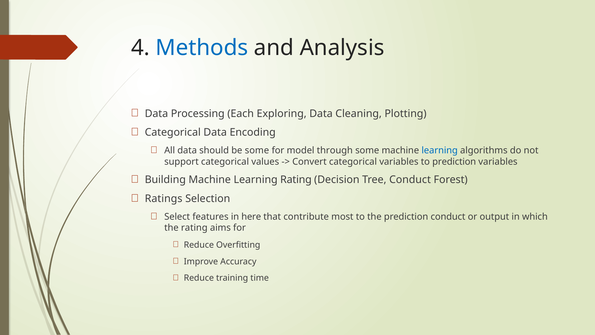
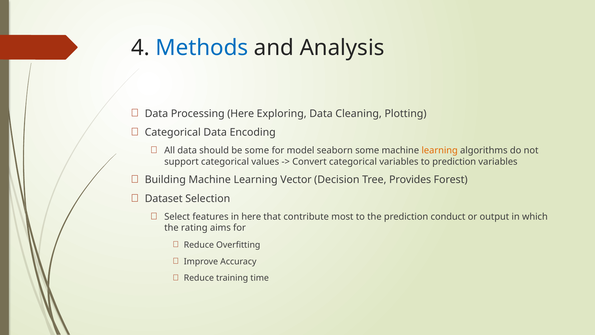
Processing Each: Each -> Here (241, 113)
through: through -> seaborn (335, 150)
learning colour: blue -> orange (440, 150)
Learning Rating: Rating -> Vector (296, 180)
Tree Conduct: Conduct -> Provides (410, 180)
Ratings: Ratings -> Dataset (164, 198)
